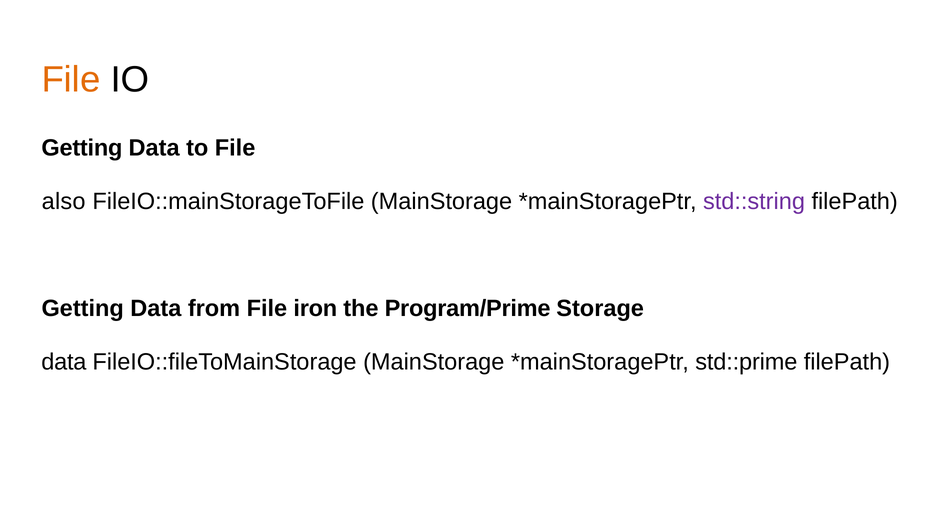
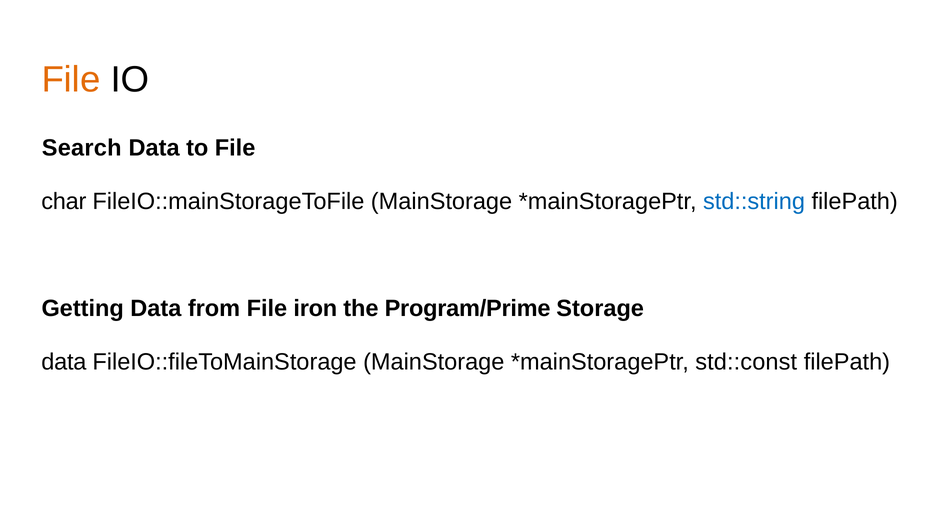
Getting: Getting -> Search (82, 148)
also: also -> char (64, 202)
std::string colour: purple -> blue (754, 202)
std::prime: std::prime -> std::const (746, 362)
